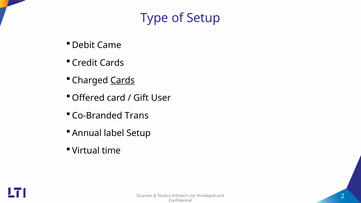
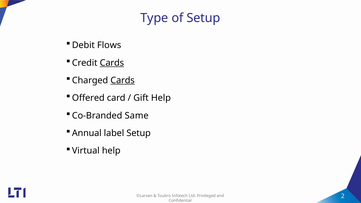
Came: Came -> Flows (109, 45)
Cards underline: none -> present (112, 63)
Gift User: User -> Help (161, 98)
Trans: Trans -> Same (137, 116)
Virtual time: time -> help (111, 151)
